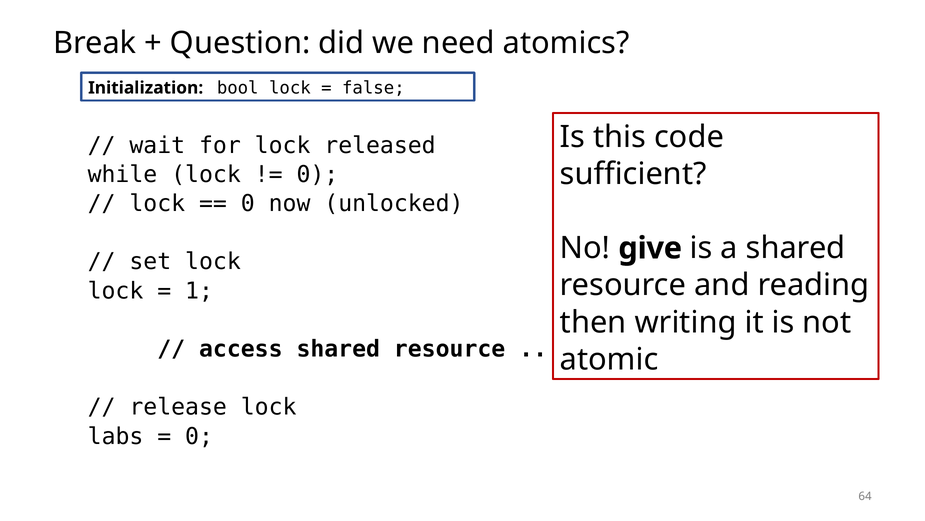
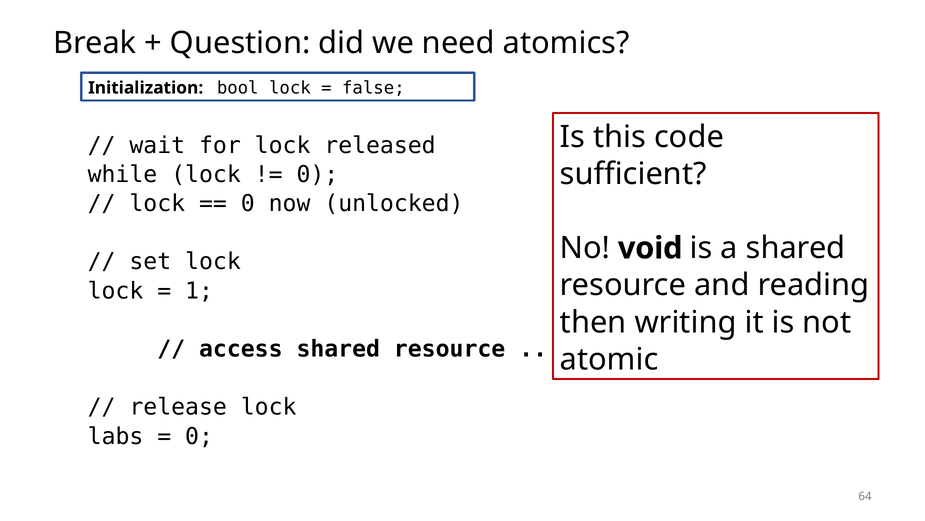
give: give -> void (650, 248)
